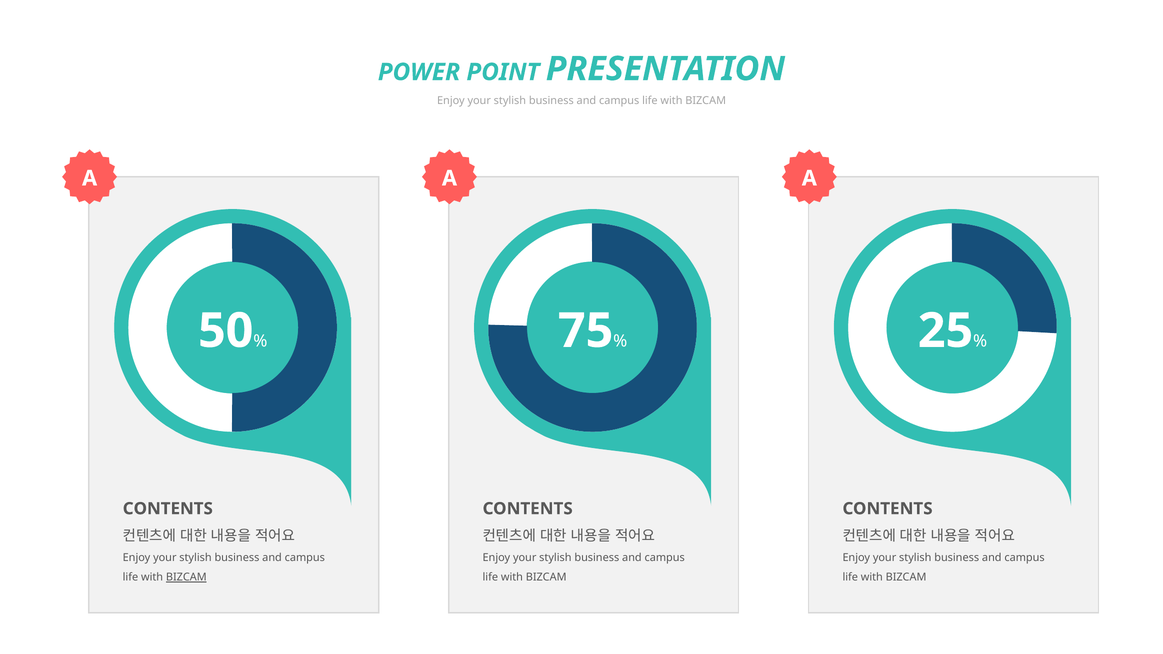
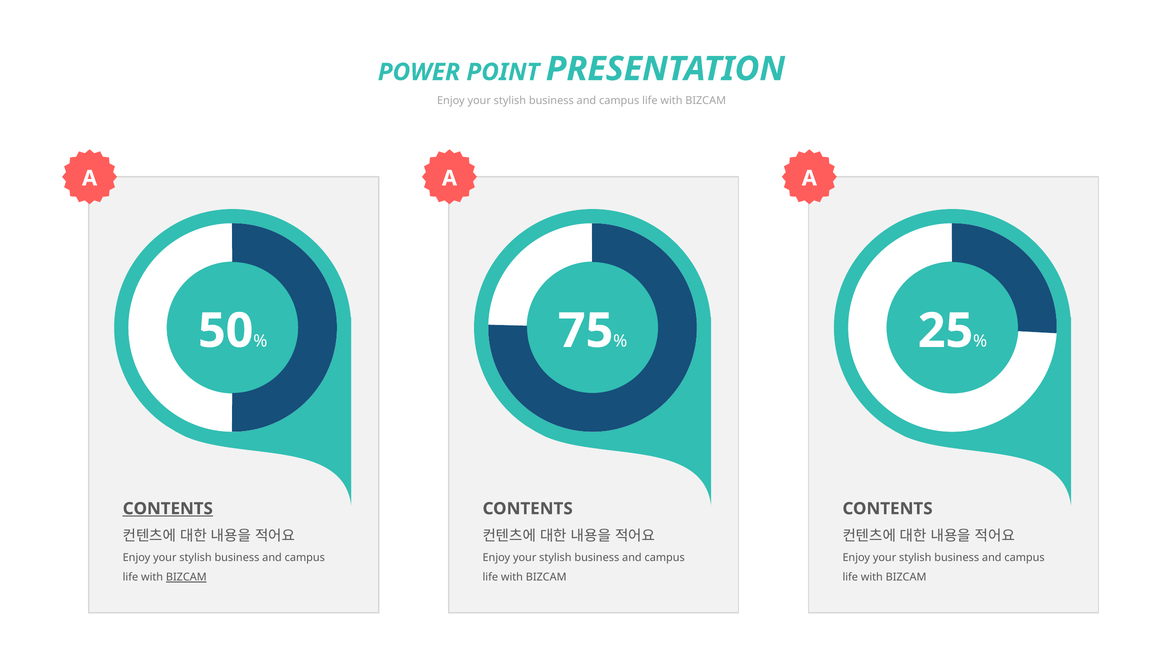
CONTENTS underline: none -> present (168, 509)
